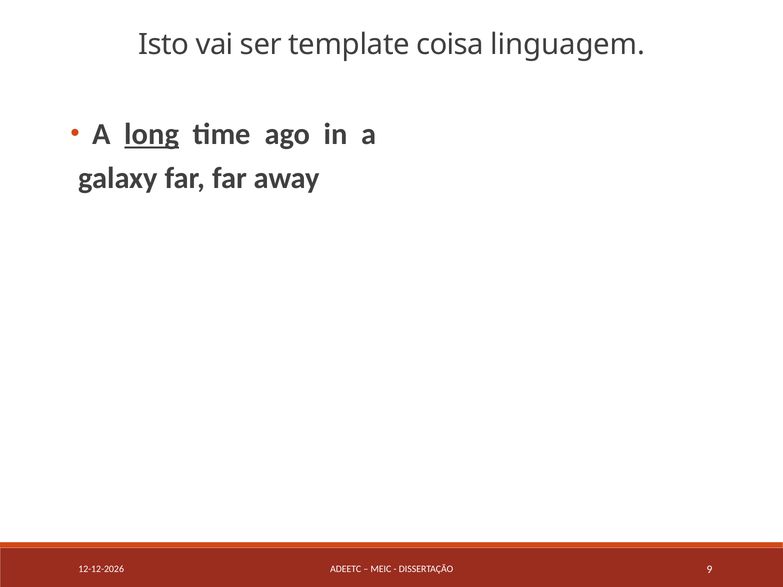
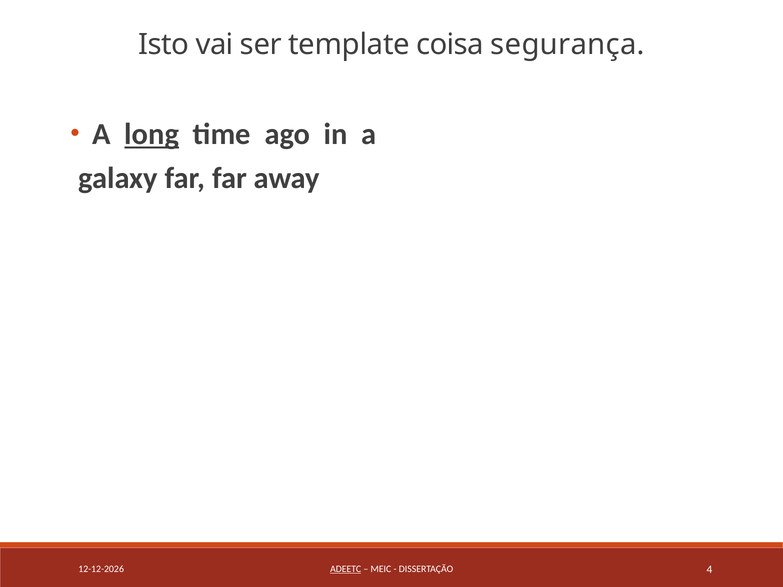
linguagem: linguagem -> segurança (568, 45)
ADEETC underline: none -> present (346, 569)
9: 9 -> 4 (709, 569)
